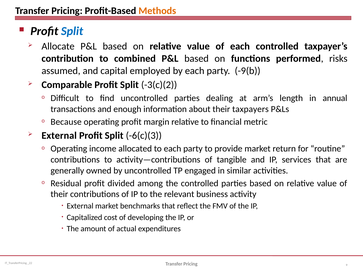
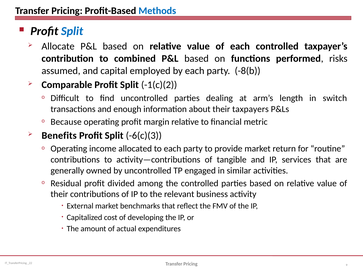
Methods colour: orange -> blue (157, 11)
-9(b: -9(b -> -8(b (248, 71)
-3(c)(2: -3(c)(2 -> -1(c)(2 (159, 85)
annual: annual -> switch (335, 98)
External: External -> Benefits (59, 135)
